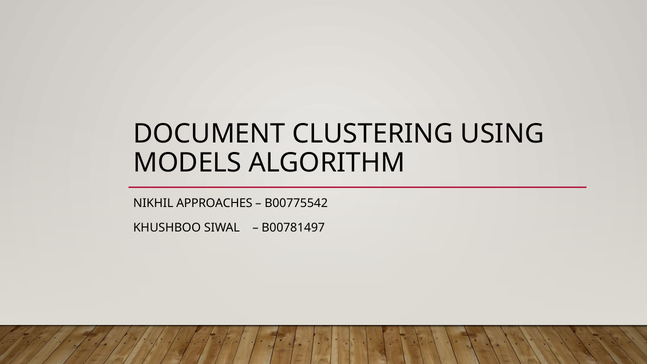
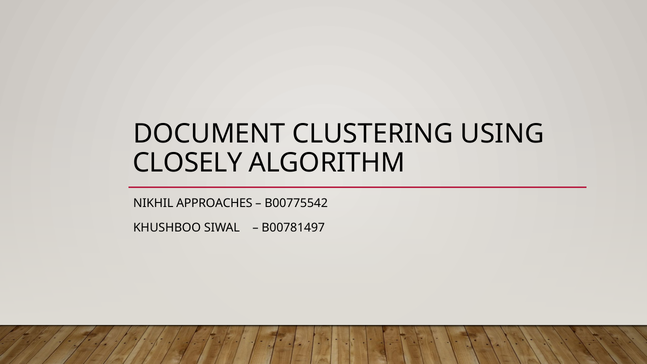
MODELS: MODELS -> CLOSELY (188, 163)
